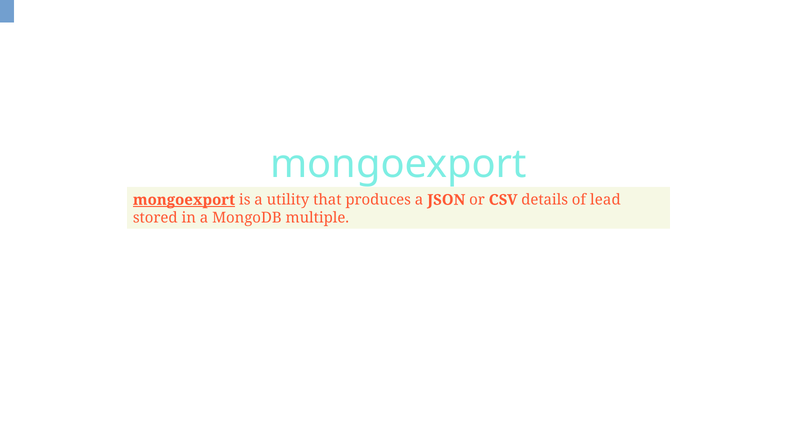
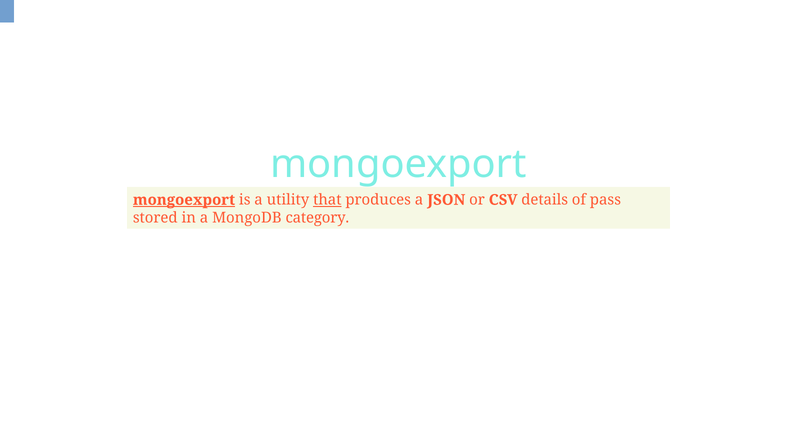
that underline: none -> present (327, 200)
lead: lead -> pass (605, 200)
multiple: multiple -> category (317, 218)
